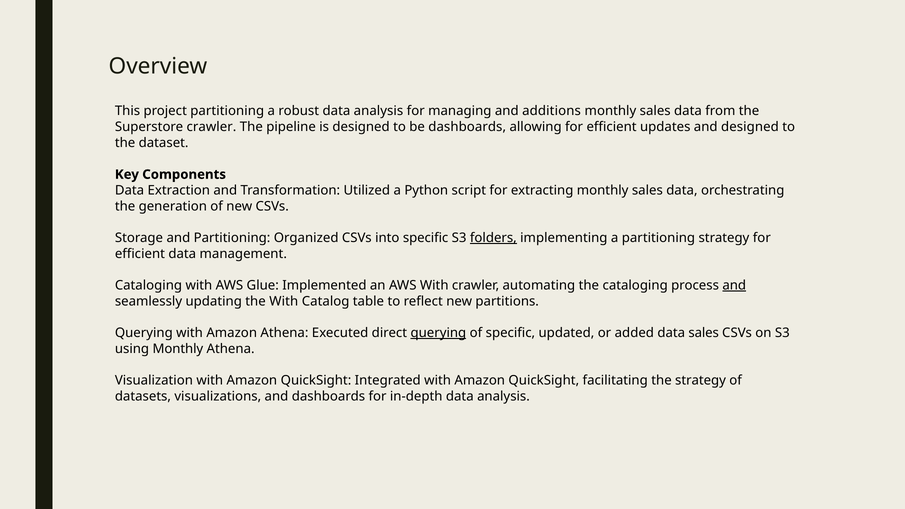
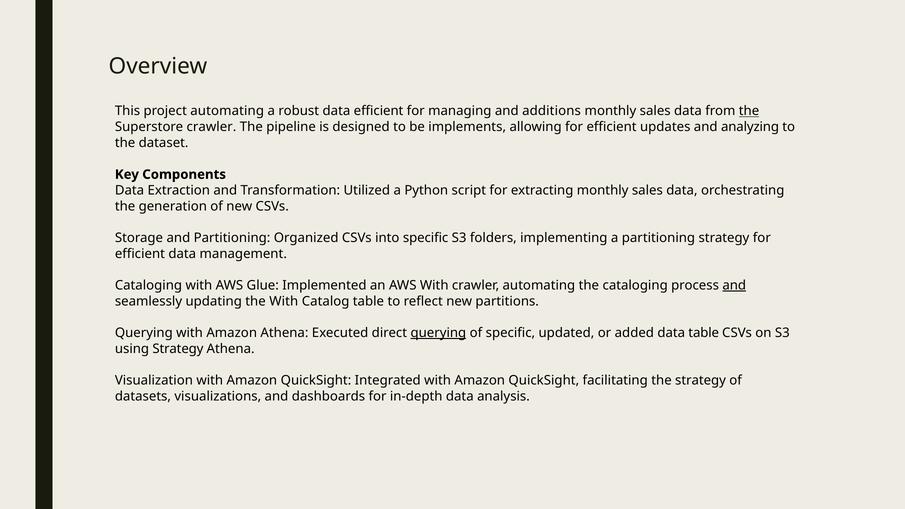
project partitioning: partitioning -> automating (227, 111)
robust data analysis: analysis -> efficient (379, 111)
the underline: none -> present (749, 111)
be dashboards: dashboards -> implements (467, 127)
and designed: designed -> analyzing (750, 127)
folders underline: present -> none (493, 238)
data sales: sales -> table (704, 333)
using Monthly: Monthly -> Strategy (178, 349)
